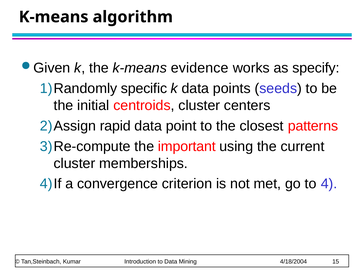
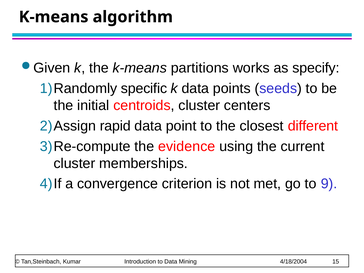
evidence: evidence -> partitions (200, 68)
patterns: patterns -> different (313, 126)
important: important -> evidence (187, 146)
4: 4 -> 9 (329, 184)
